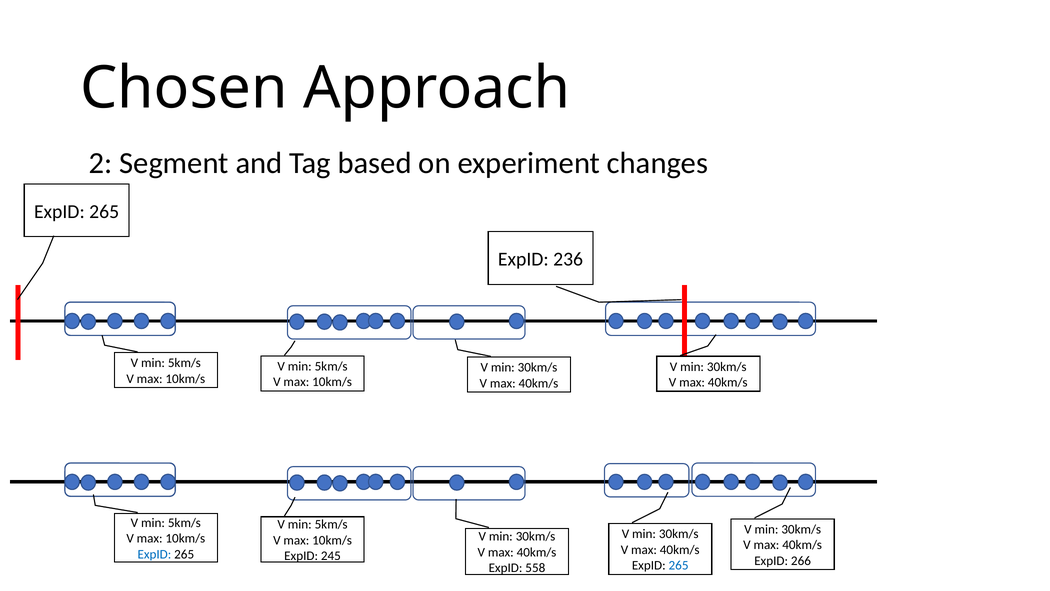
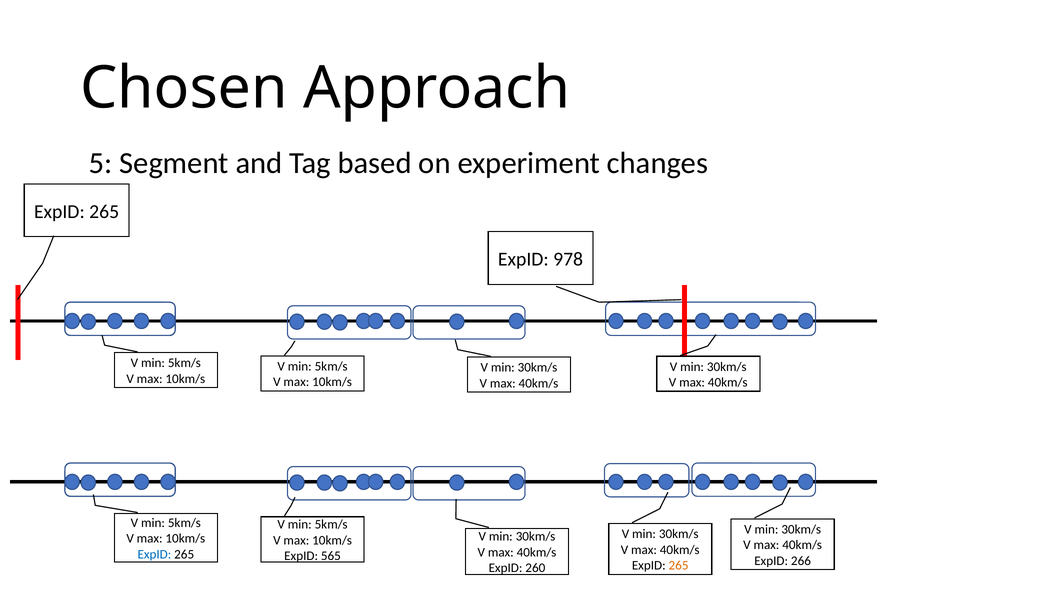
2: 2 -> 5 (101, 163)
236: 236 -> 978 (568, 259)
245: 245 -> 565 (331, 556)
265 colour: blue -> orange (679, 565)
558: 558 -> 260 (535, 568)
